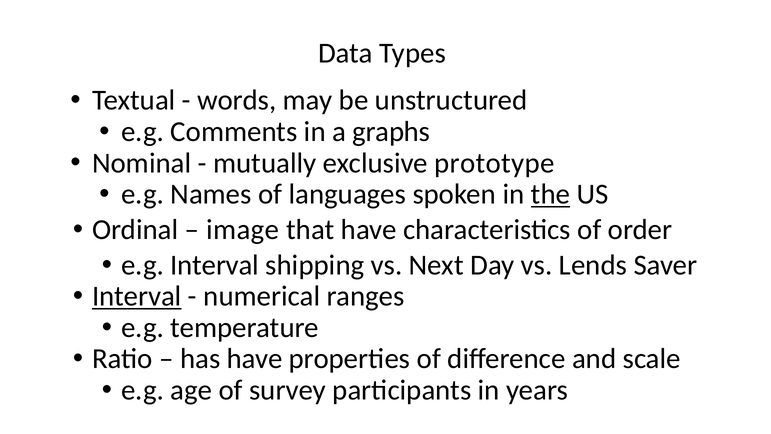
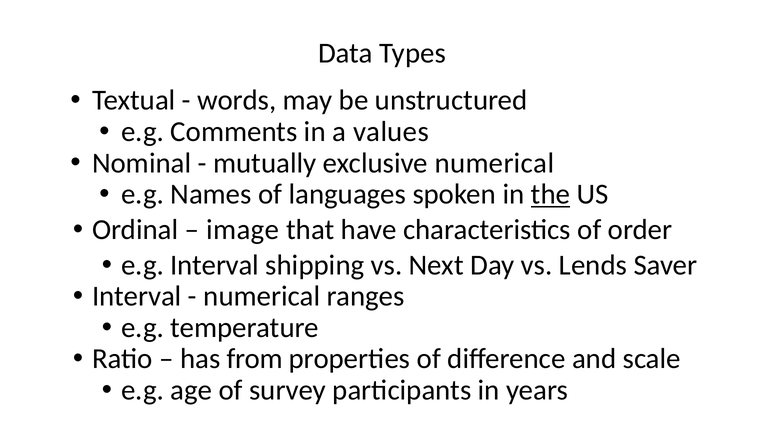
graphs: graphs -> values (391, 132)
exclusive prototype: prototype -> numerical (494, 163)
Interval underline: present -> none (137, 296)
has have: have -> from (255, 359)
